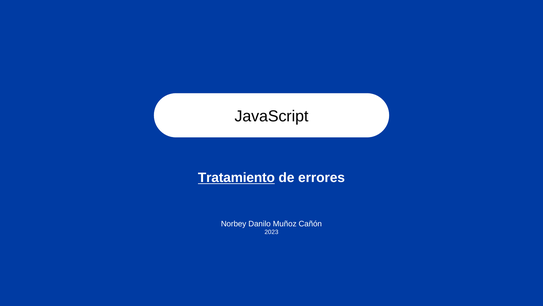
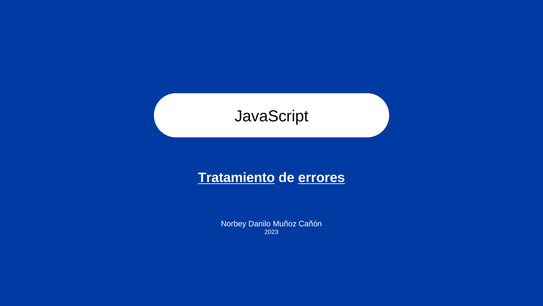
errores underline: none -> present (322, 177)
